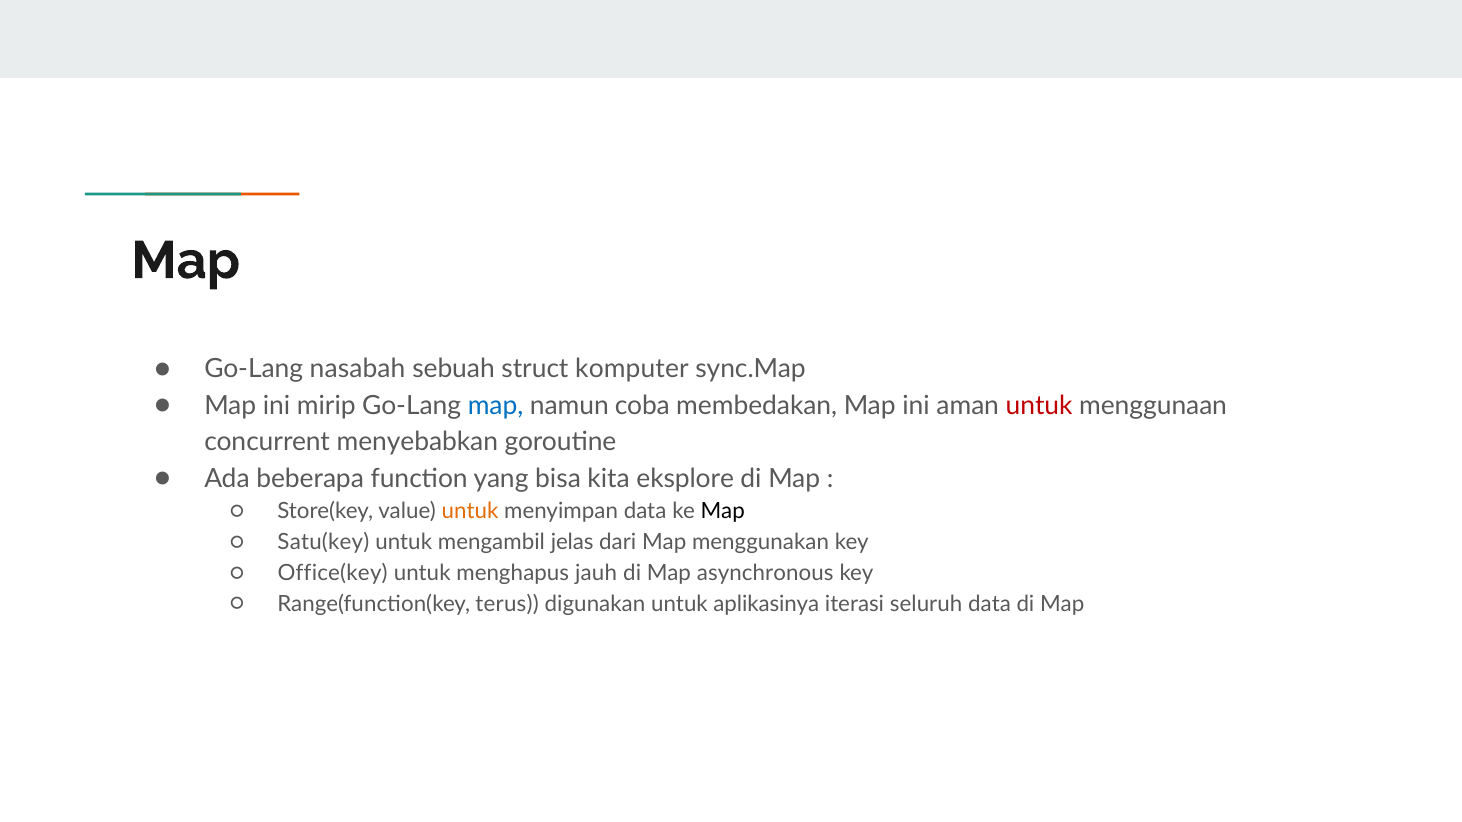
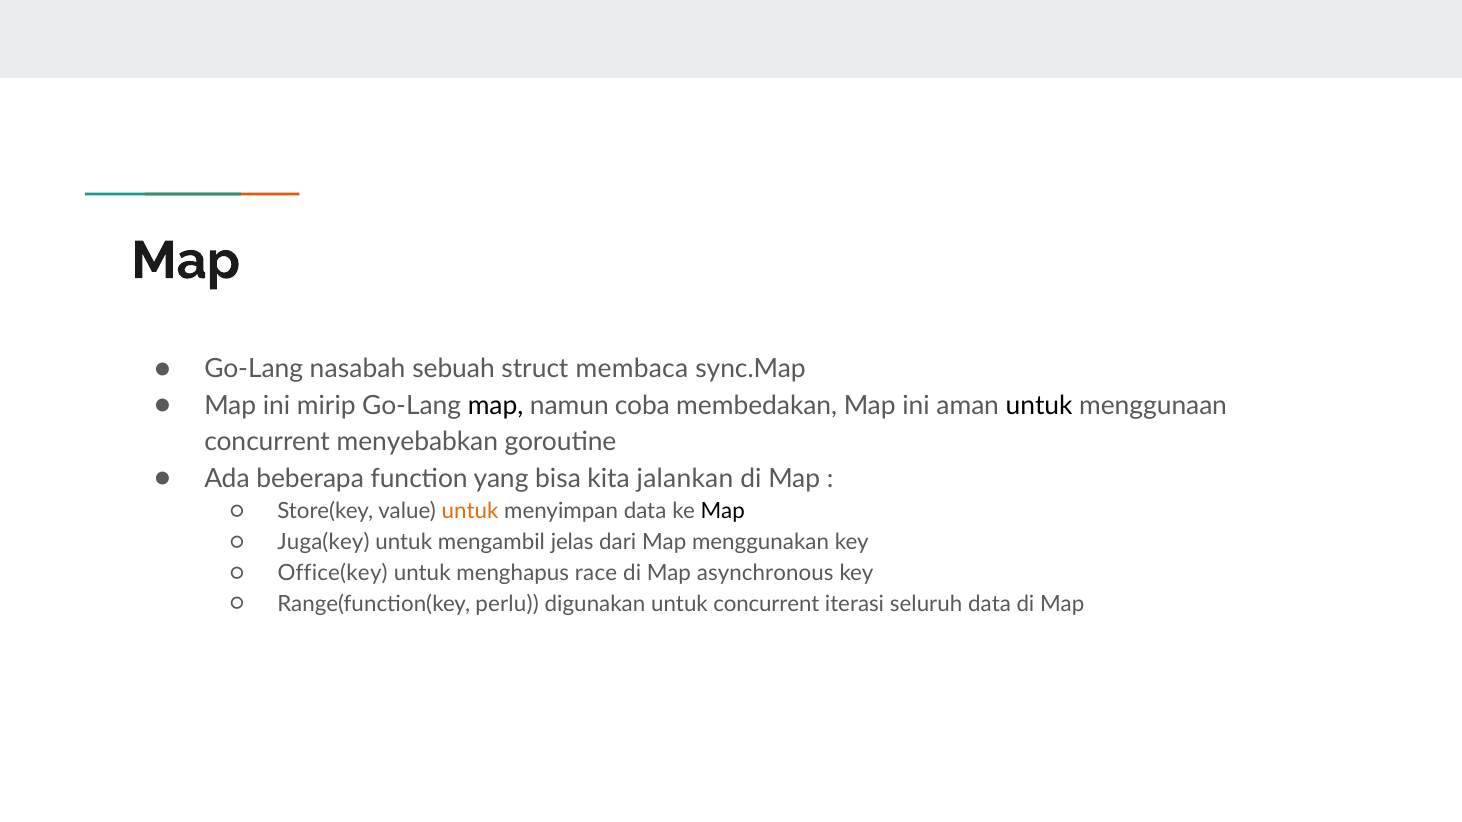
komputer: komputer -> membaca (632, 369)
map colour: blue -> black (496, 406)
untuk colour: red -> black (1039, 406)
eksplore: eksplore -> jalankan (685, 479)
Satu(key: Satu(key -> Juga(key (323, 542)
jauh: jauh -> race (596, 573)
terus: terus -> perlu (507, 604)
untuk aplikasinya: aplikasinya -> concurrent (766, 604)
